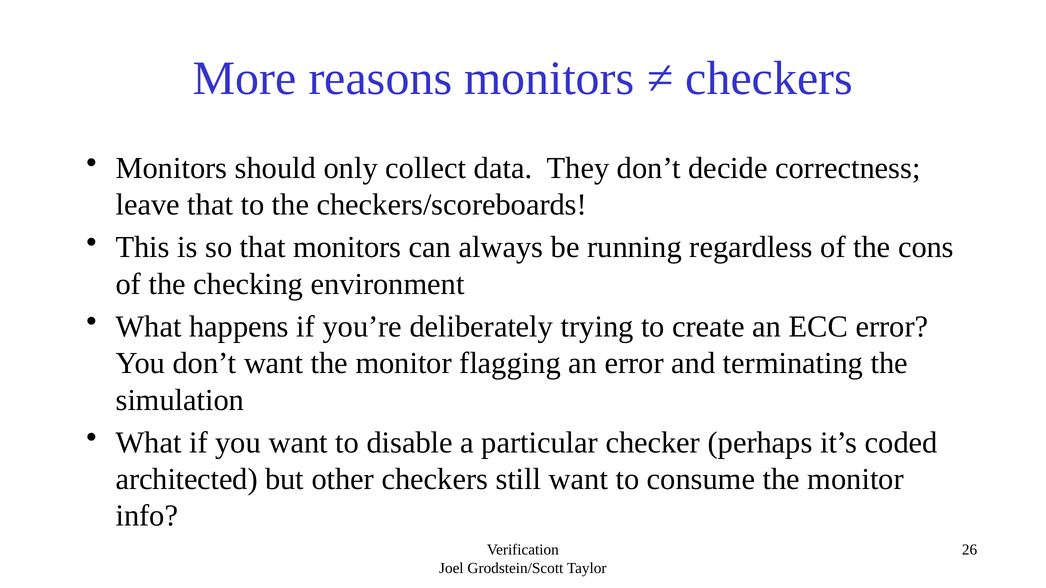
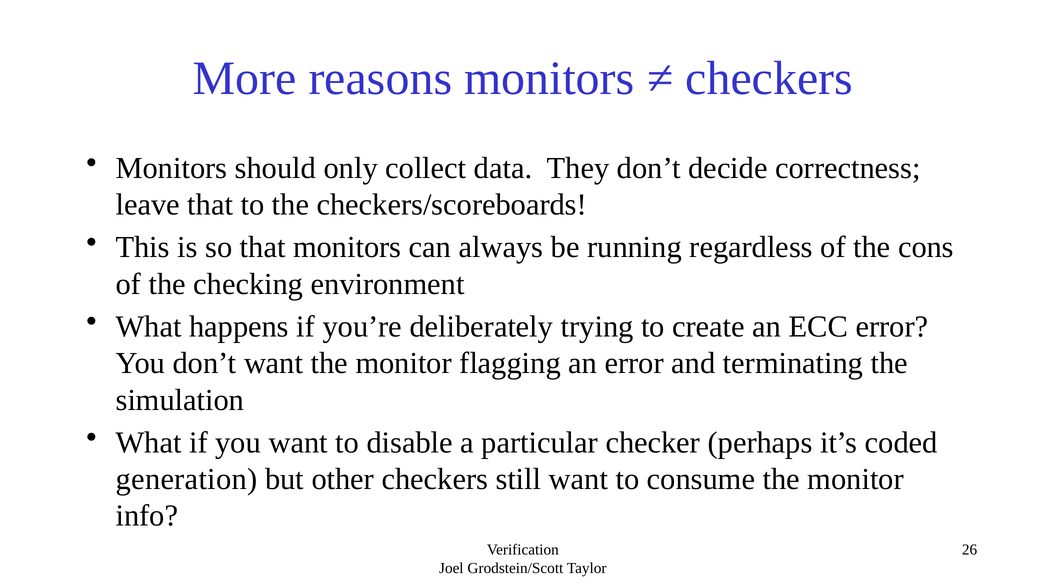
architected: architected -> generation (187, 480)
